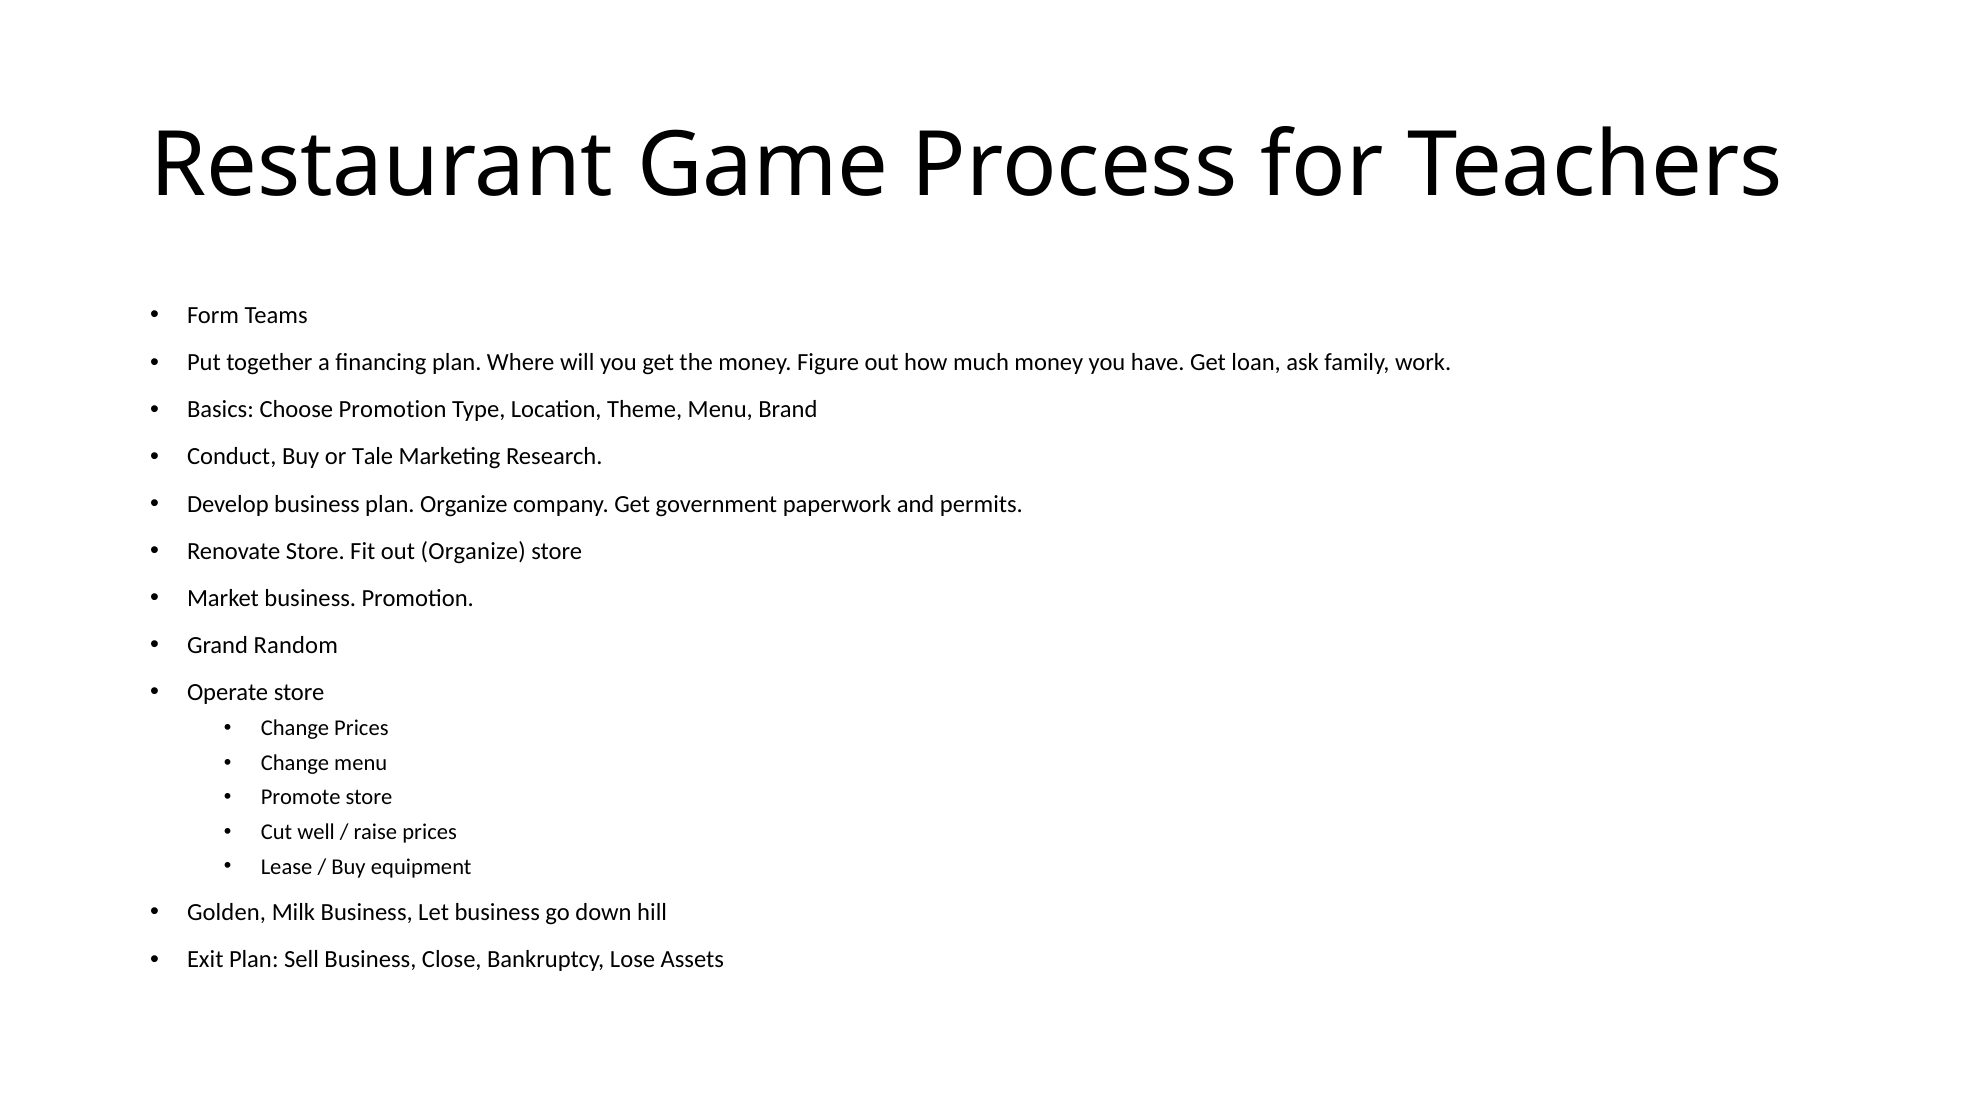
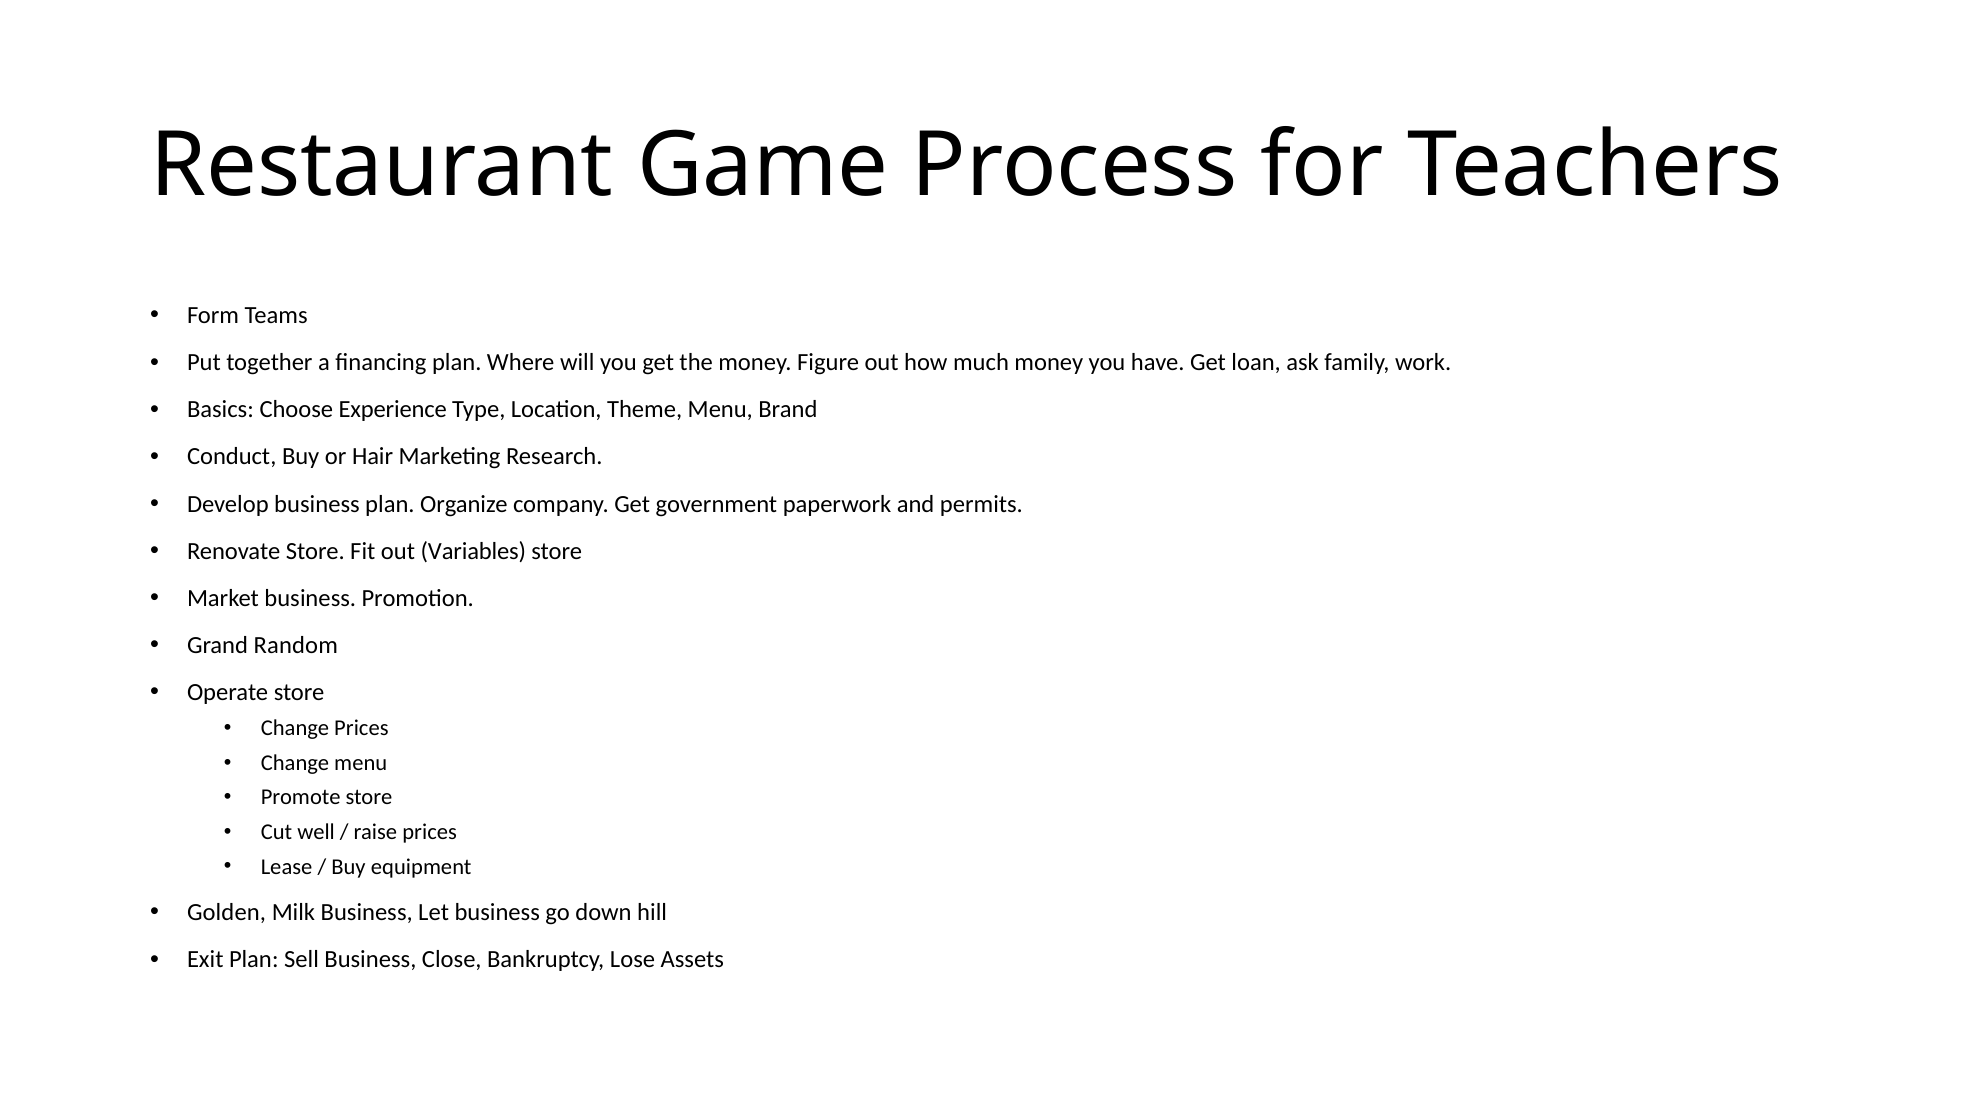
Choose Promotion: Promotion -> Experience (393, 410)
Tale: Tale -> Hair (373, 457)
out Organize: Organize -> Variables (473, 551)
